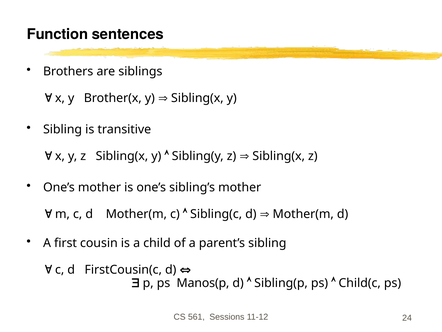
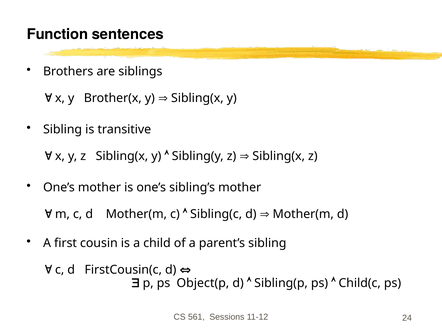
Manos(p: Manos(p -> Object(p (203, 283)
